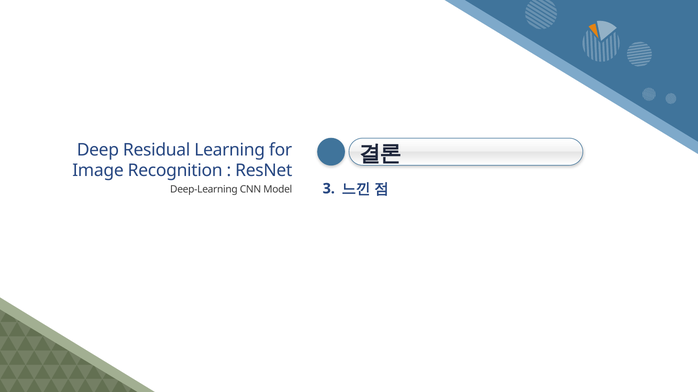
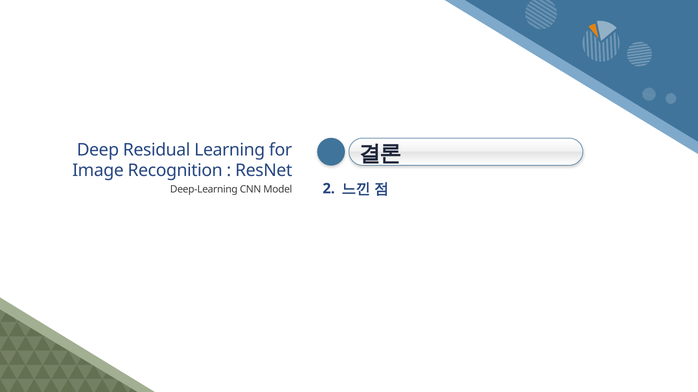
3: 3 -> 2 (329, 189)
